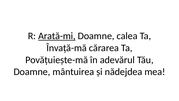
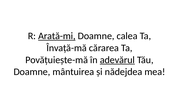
adevărul underline: none -> present (117, 60)
